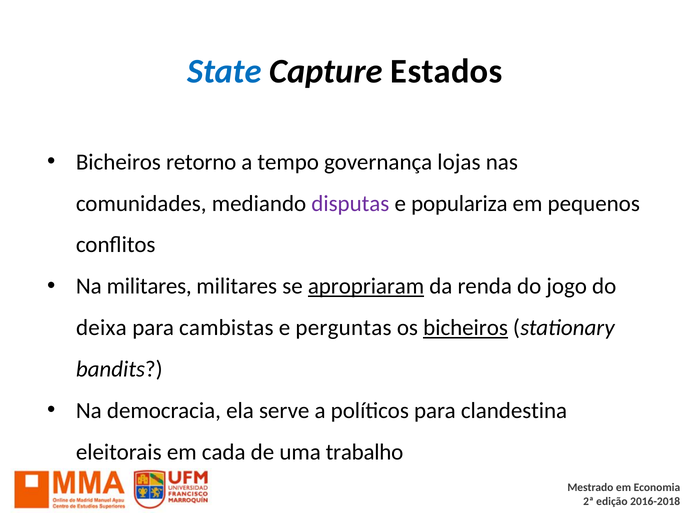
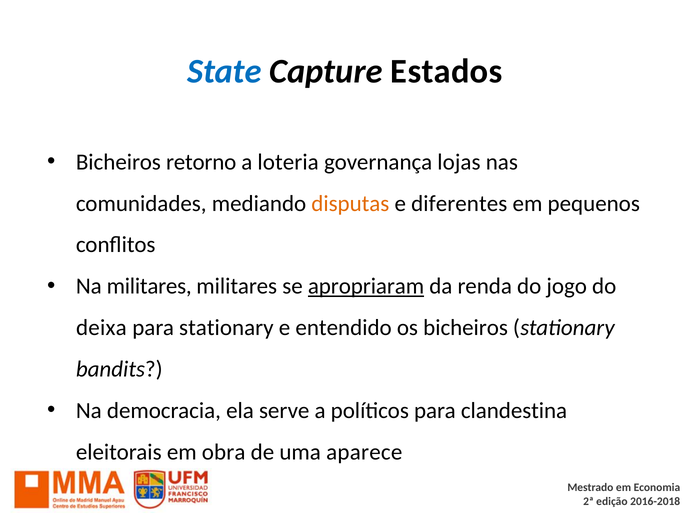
tempo: tempo -> loteria (288, 162)
disputas colour: purple -> orange (350, 203)
populariza: populariza -> diferentes (459, 203)
para cambistas: cambistas -> stationary (226, 327)
perguntas: perguntas -> entendido (344, 327)
bicheiros underline: present -> none (466, 327)
cada: cada -> obra (224, 452)
trabalho: trabalho -> aparece (364, 452)
